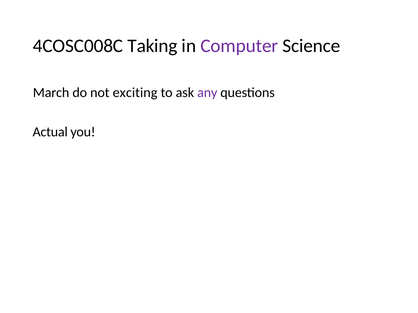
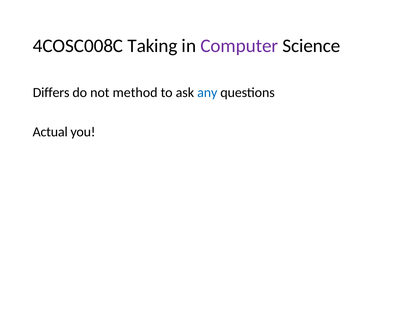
March: March -> Differs (51, 93)
exciting: exciting -> method (135, 93)
any colour: purple -> blue (207, 93)
